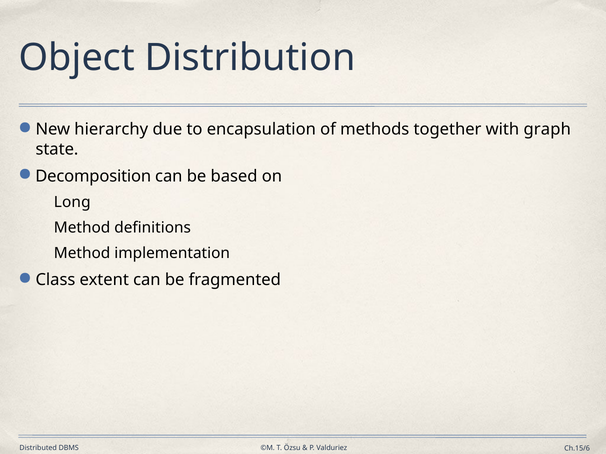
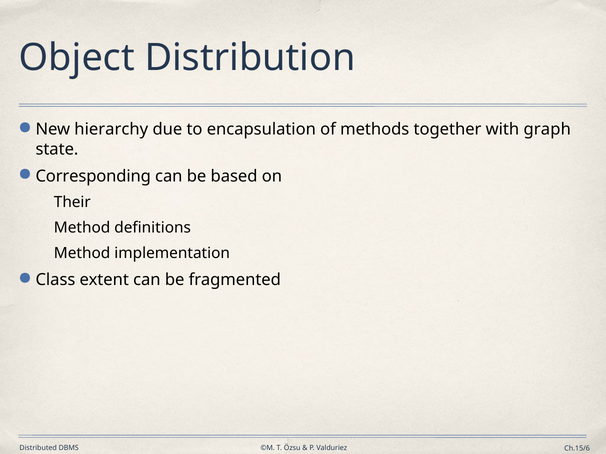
Decomposition: Decomposition -> Corresponding (93, 176)
Long: Long -> Their (72, 203)
